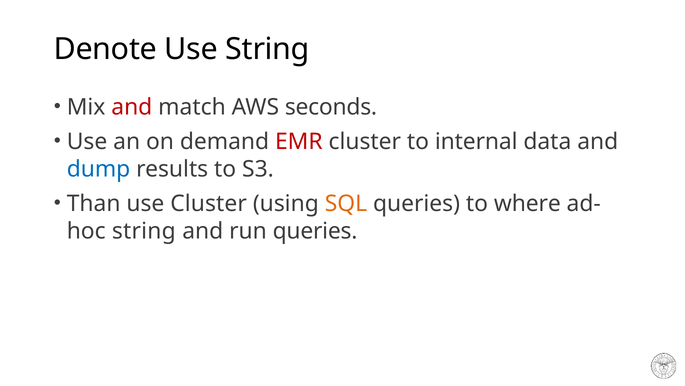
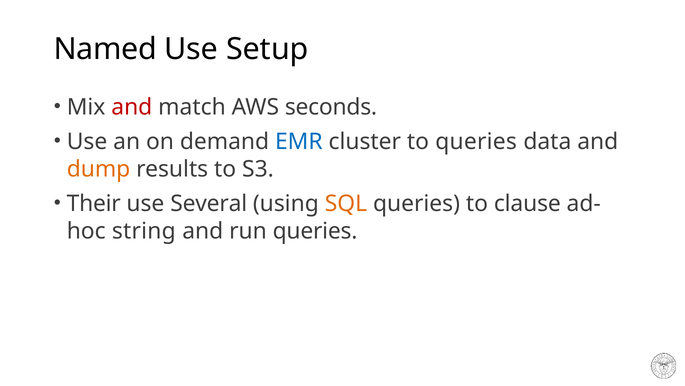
Denote: Denote -> Named (105, 49)
Use String: String -> Setup (267, 49)
EMR colour: red -> blue (299, 142)
to internal: internal -> queries (476, 142)
dump colour: blue -> orange (99, 169)
Than: Than -> Their (94, 204)
use Cluster: Cluster -> Several (209, 204)
where: where -> clause (527, 204)
